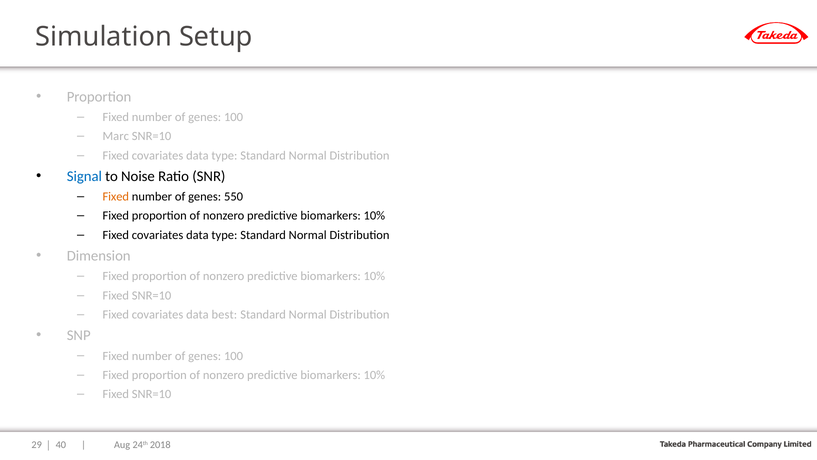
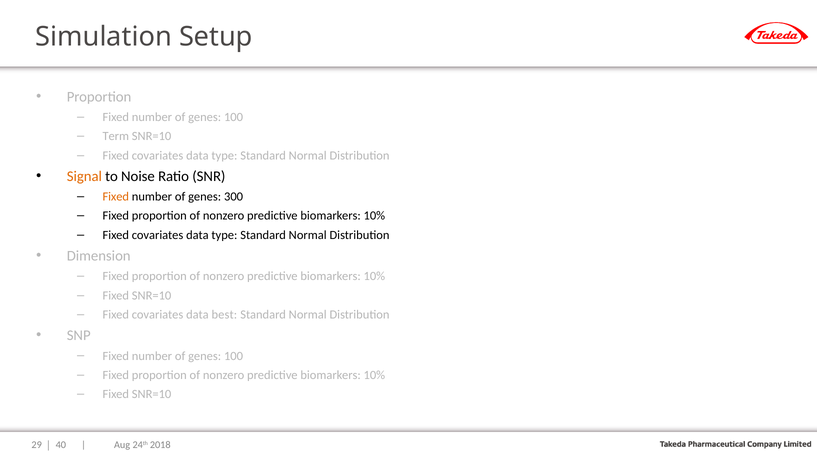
Marc: Marc -> Term (116, 136)
Signal colour: blue -> orange (84, 176)
550: 550 -> 300 (234, 197)
